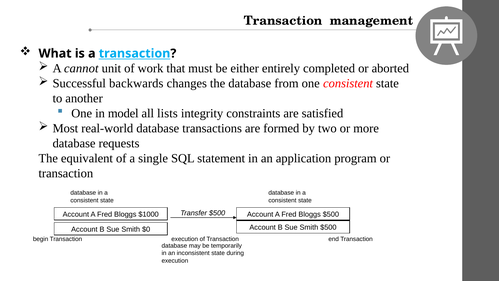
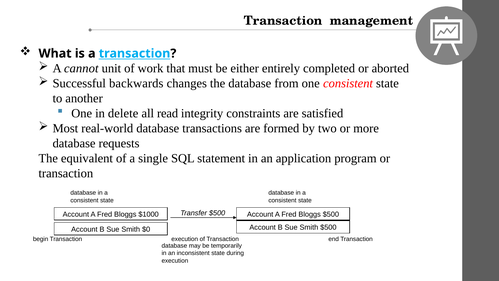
model: model -> delete (123, 113)
lists: lists -> read (168, 113)
